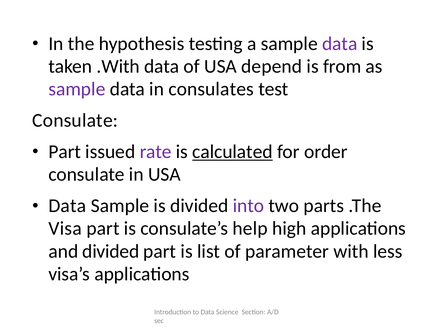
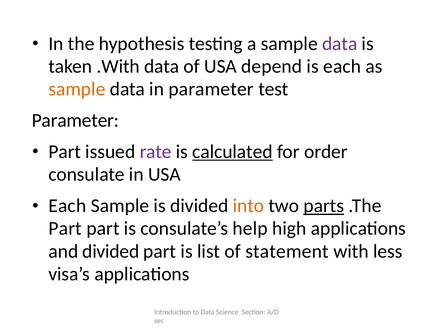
is from: from -> each (342, 66)
sample colour: purple -> orange (77, 89)
in consulates: consulates -> parameter (211, 89)
Consulate: Consulate -> Parameter (75, 121)
Data: Data -> Each (67, 206)
into colour: purple -> orange (248, 206)
parts underline: none -> present (324, 206)
Visa: Visa -> Part (65, 229)
parameter: parameter -> statement (287, 251)
